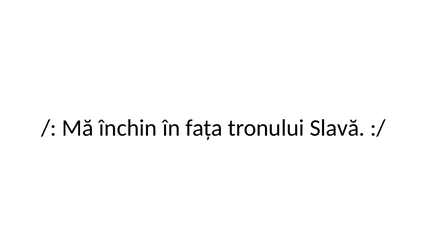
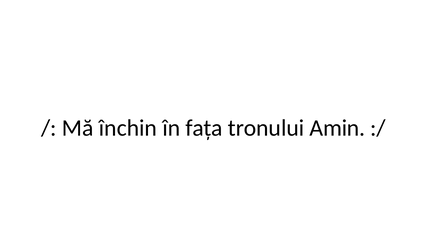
Slavă: Slavă -> Amin (337, 128)
